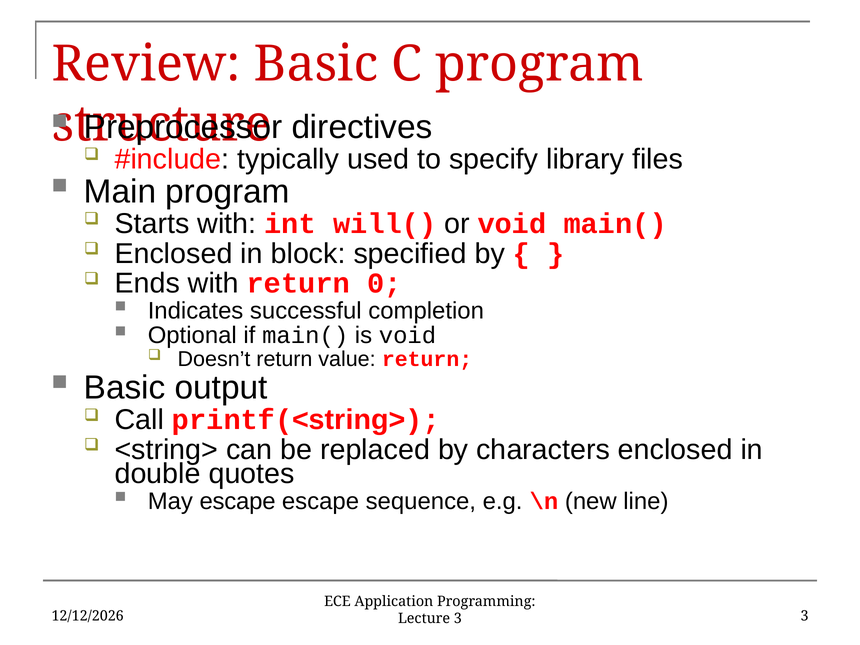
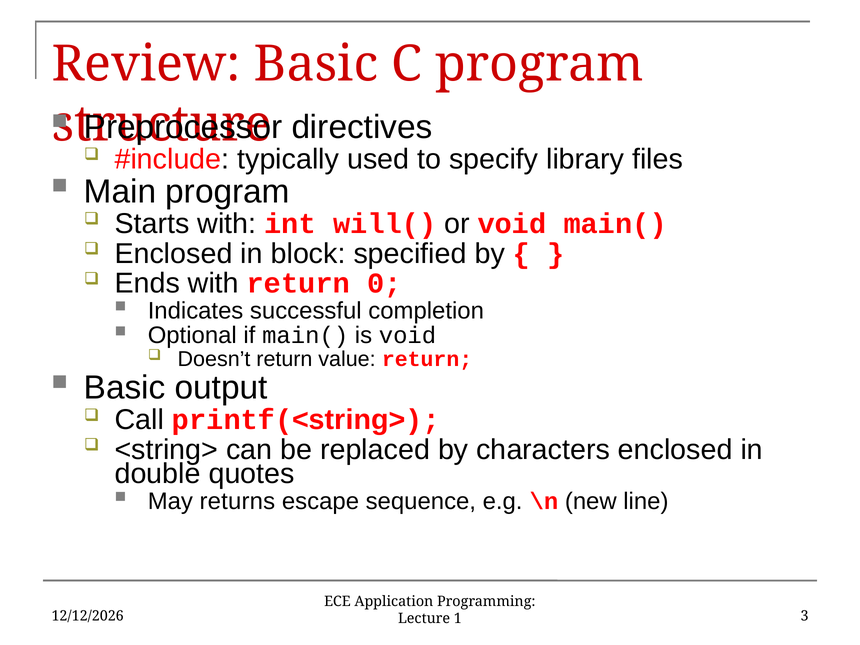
May escape: escape -> returns (237, 501)
Lecture 3: 3 -> 1 (458, 619)
